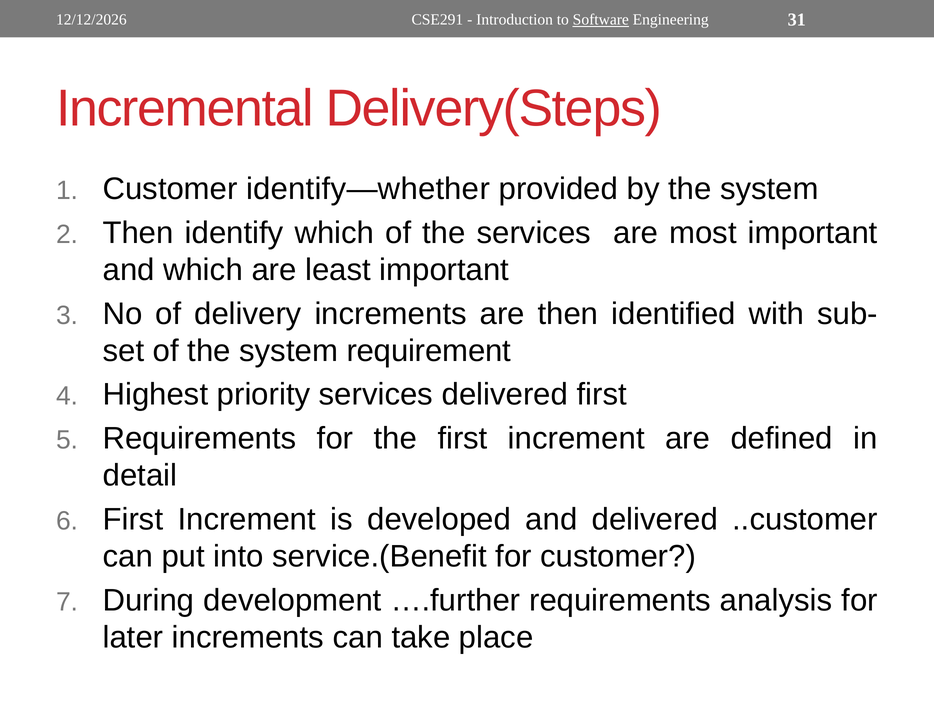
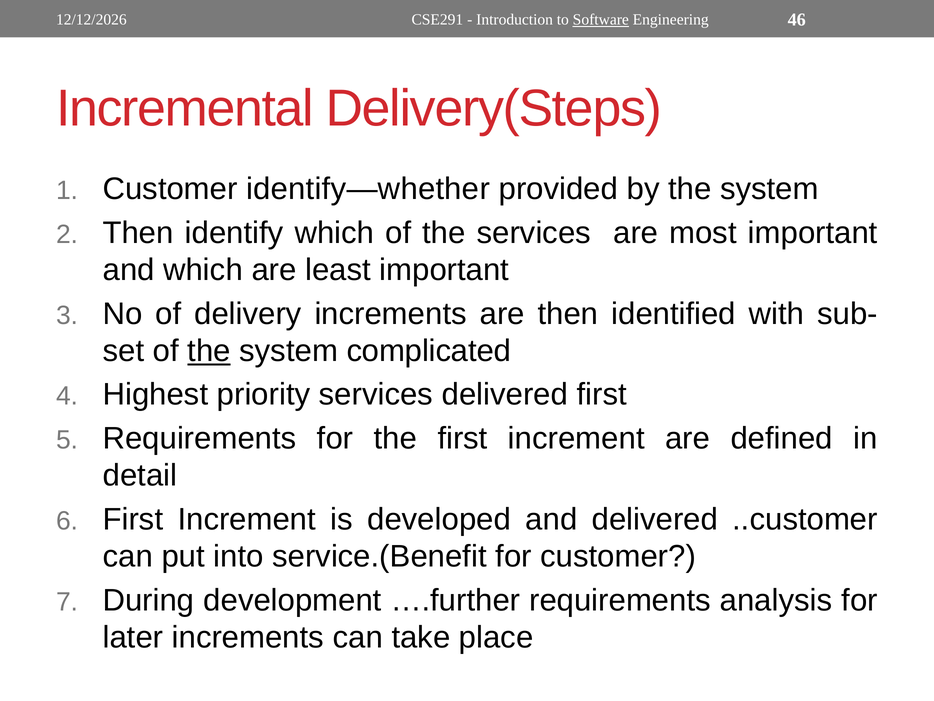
31: 31 -> 46 (797, 20)
the underline: none -> present (209, 351)
requirement: requirement -> complicated (429, 351)
